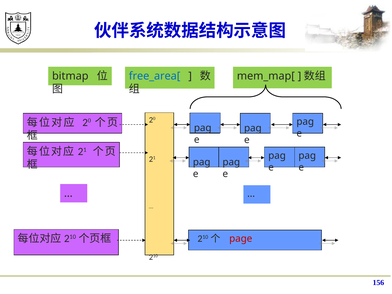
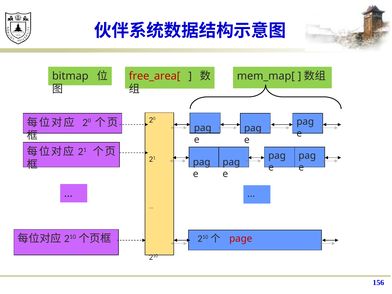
free_area[ colour: blue -> red (155, 76)
